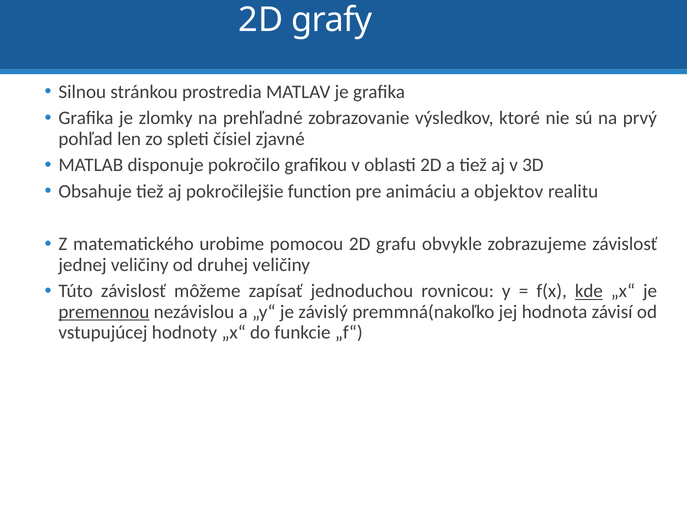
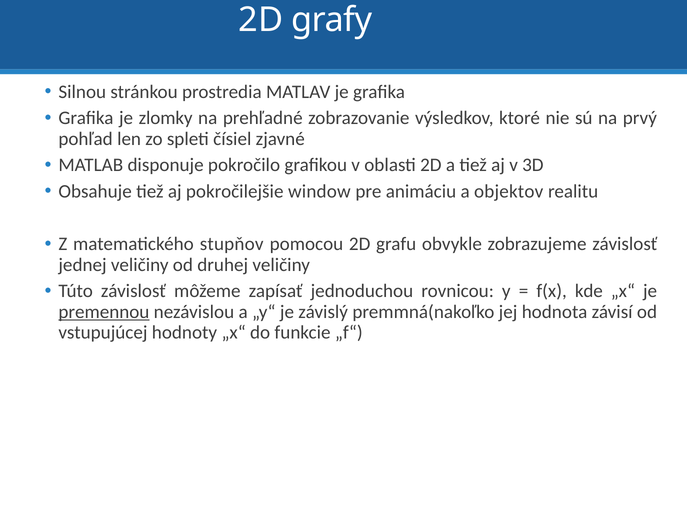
function: function -> window (319, 192)
urobime: urobime -> stupňov (232, 244)
kde underline: present -> none (589, 291)
